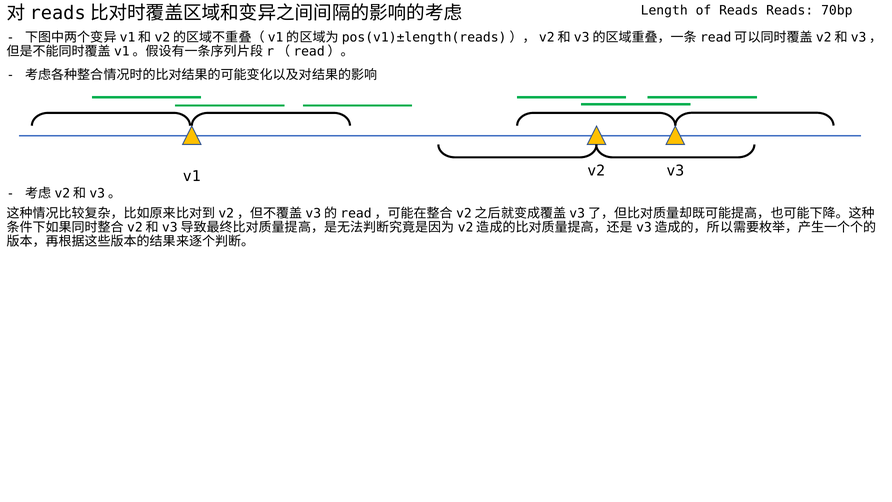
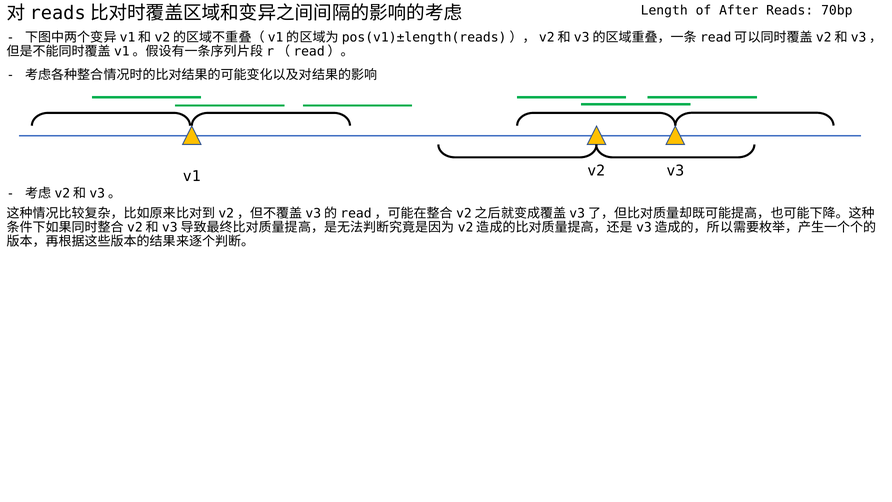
of Reads: Reads -> After (739, 10)
